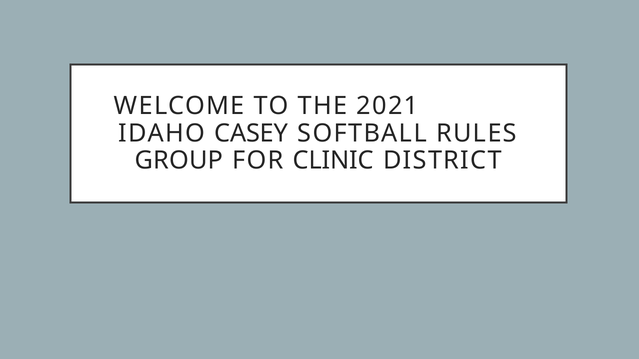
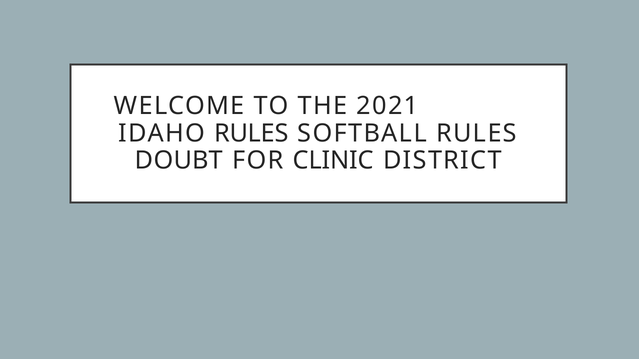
IDAHO CASEY: CASEY -> RULES (251, 133)
GROUP: GROUP -> DOUBT (179, 161)
